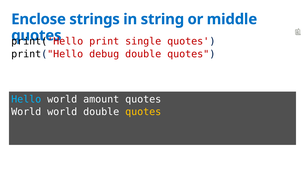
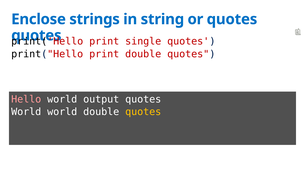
or middle: middle -> quotes (232, 19)
print("Hello debug: debug -> print (104, 54)
Hello colour: light blue -> pink (26, 99)
amount: amount -> output (101, 99)
